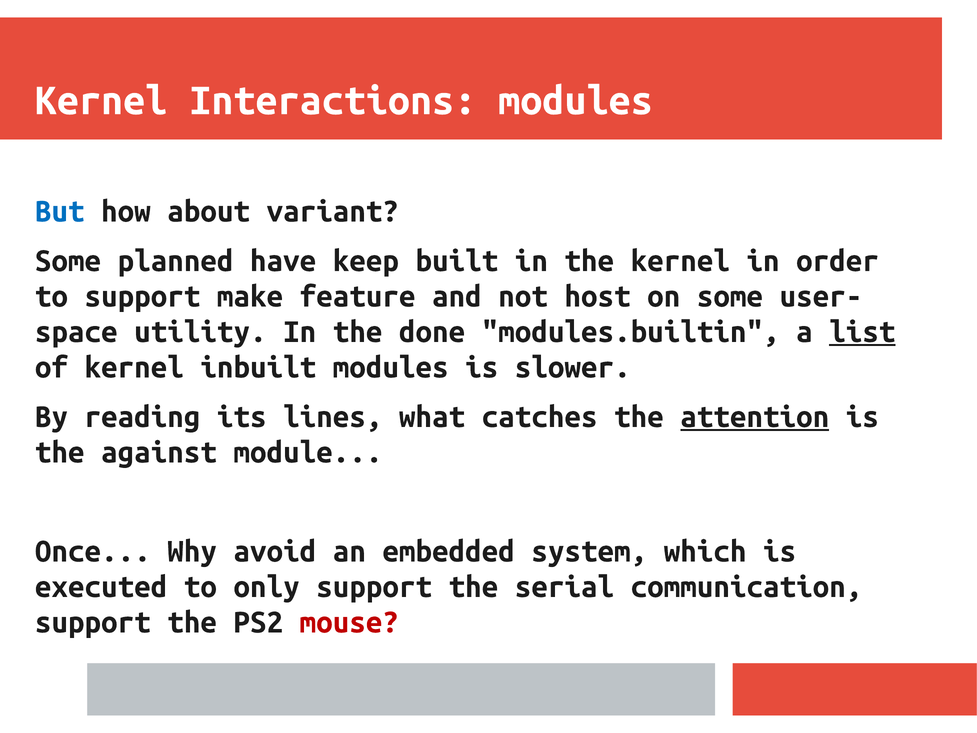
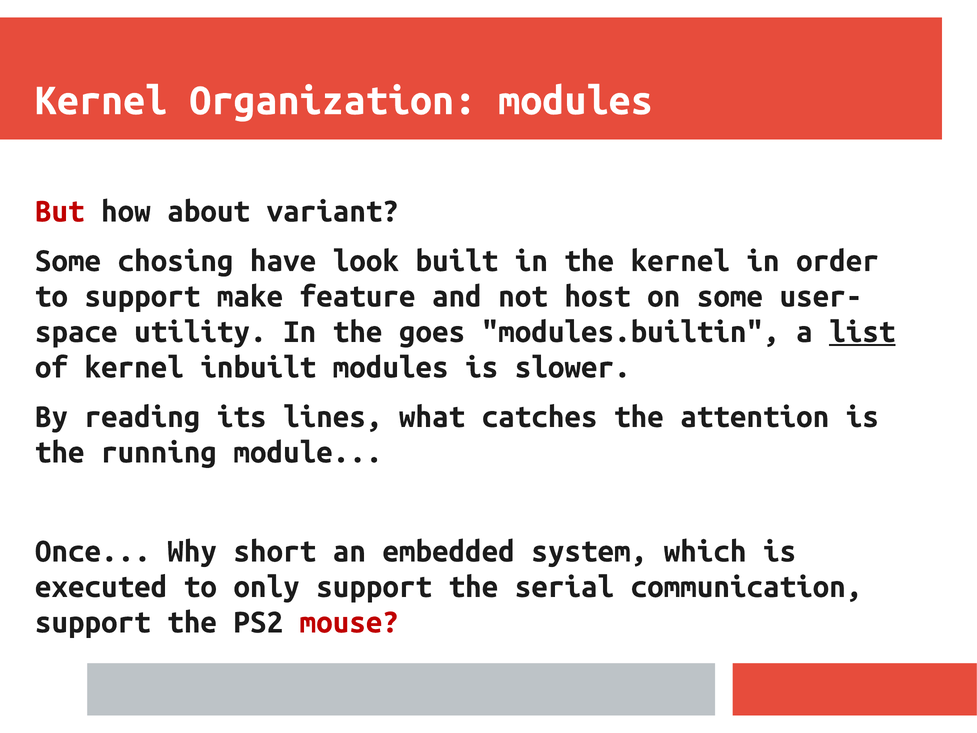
Interactions: Interactions -> Organization (333, 101)
But colour: blue -> red (60, 212)
planned: planned -> chosing (176, 261)
keep: keep -> look (366, 261)
done: done -> goes (432, 332)
attention underline: present -> none (755, 417)
against: against -> running (159, 452)
avoid: avoid -> short (275, 551)
